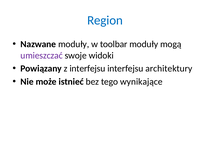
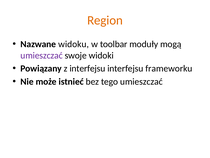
Region colour: blue -> orange (105, 20)
Nazwane moduły: moduły -> widoku (74, 44)
architektury: architektury -> frameworku (169, 68)
tego wynikające: wynikające -> umieszczać (141, 81)
